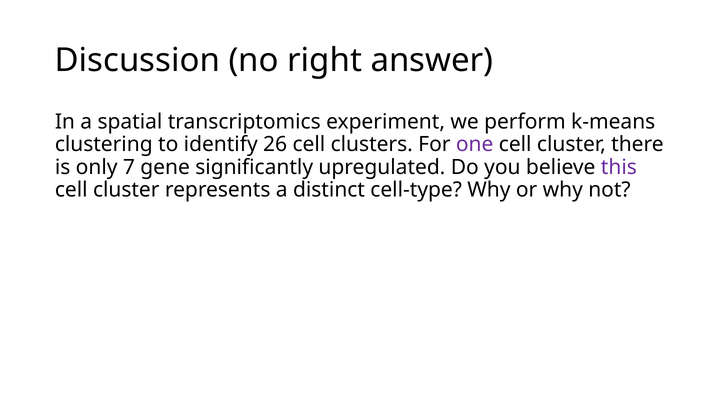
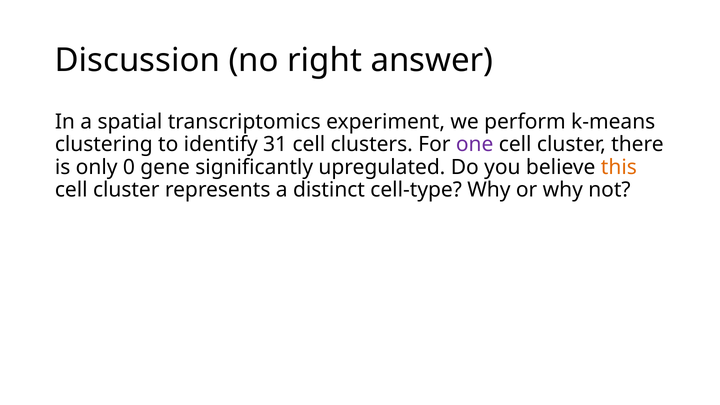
26: 26 -> 31 (275, 144)
7: 7 -> 0 (129, 167)
this colour: purple -> orange (619, 167)
